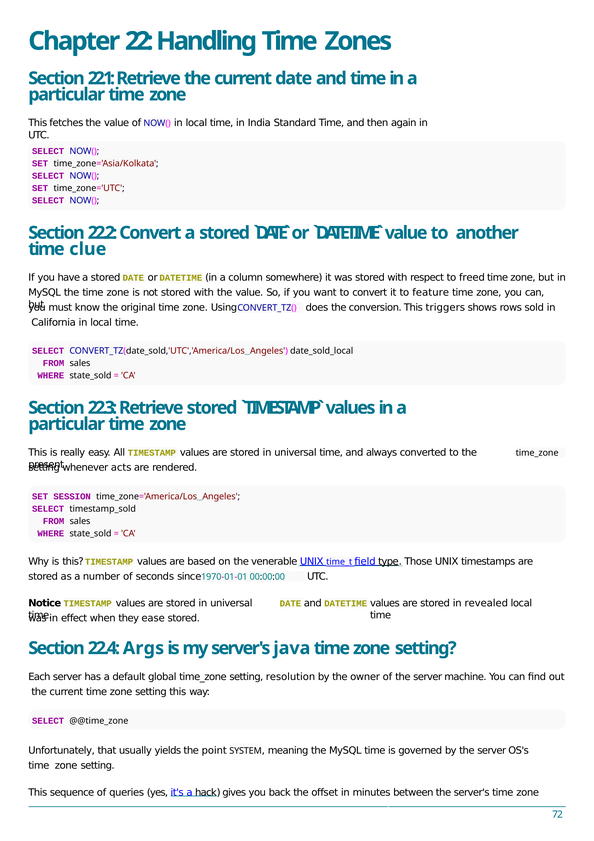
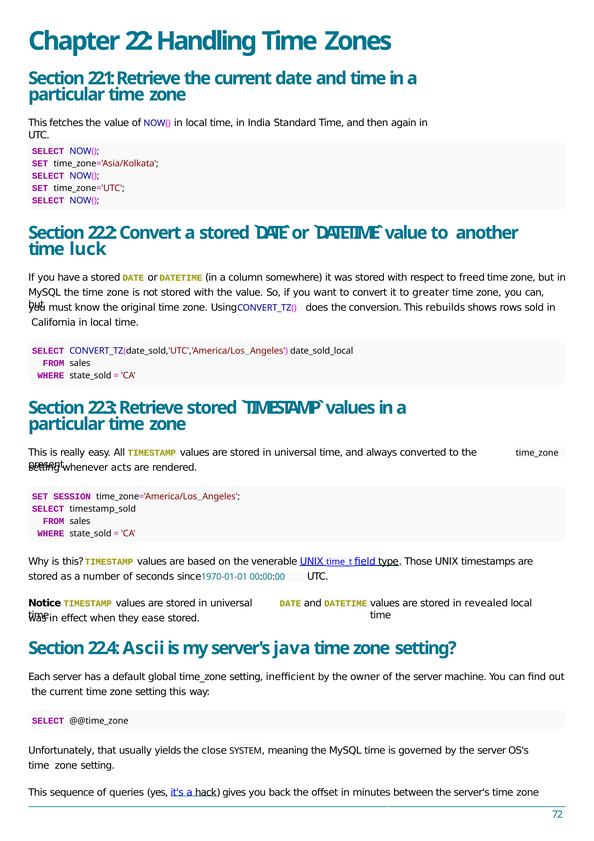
clue: clue -> luck (88, 249)
feature: feature -> greater (431, 292)
triggers: triggers -> rebuilds (445, 307)
Args: Args -> Ascii (144, 648)
resolution: resolution -> ineﬃcient (290, 677)
point: point -> close (214, 750)
